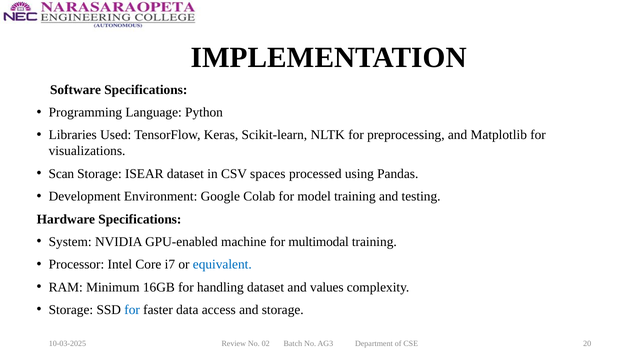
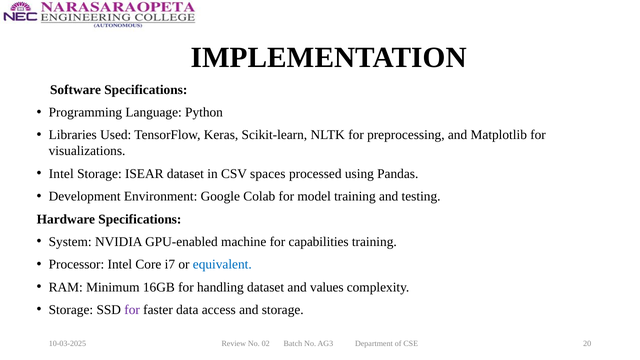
Scan: Scan -> Intel (61, 174)
multimodal: multimodal -> capabilities (319, 242)
for colour: blue -> purple (132, 310)
